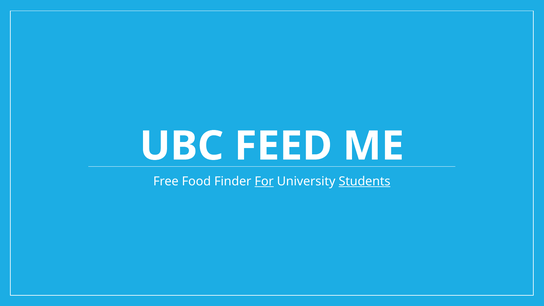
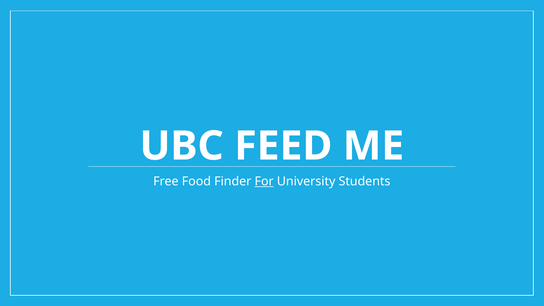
Students underline: present -> none (364, 181)
